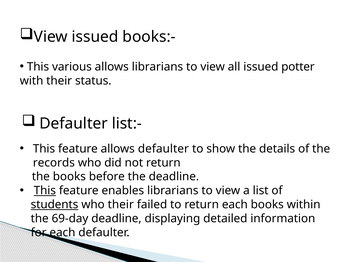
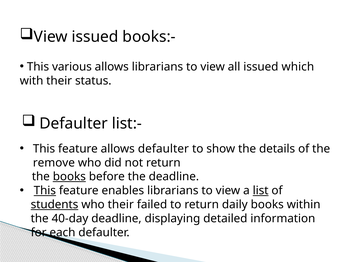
potter: potter -> which (298, 67)
records: records -> remove (54, 163)
books underline: none -> present (69, 176)
list underline: none -> present (261, 190)
return each: each -> daily (235, 204)
69-day: 69-day -> 40-day (70, 218)
